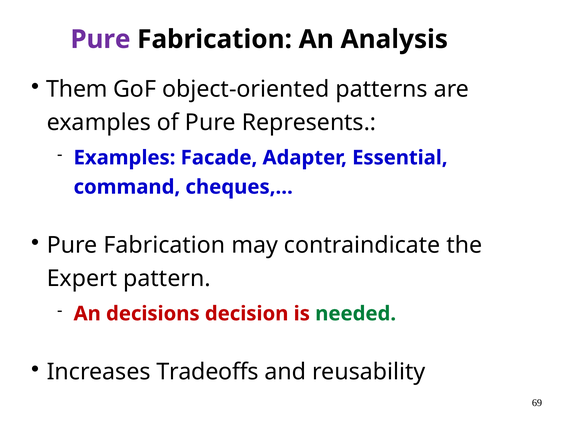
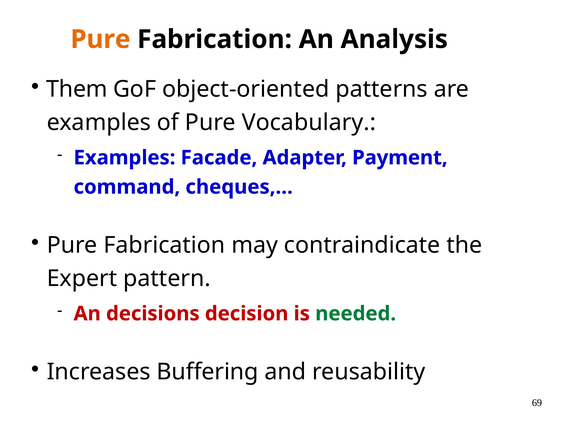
Pure colour: purple -> orange (100, 39)
Represents: Represents -> Vocabulary (309, 123)
Essential: Essential -> Payment (400, 158)
Tradeoffs: Tradeoffs -> Buffering (208, 372)
